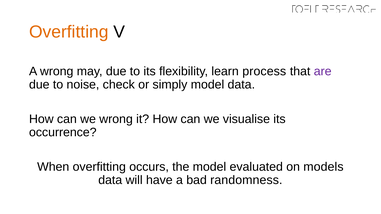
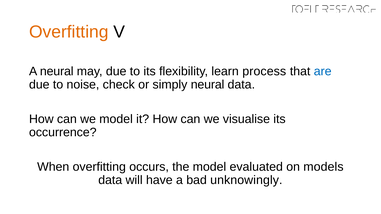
A wrong: wrong -> neural (57, 71)
are colour: purple -> blue (323, 71)
simply model: model -> neural (208, 85)
we wrong: wrong -> model (116, 119)
randomness: randomness -> unknowingly (246, 180)
